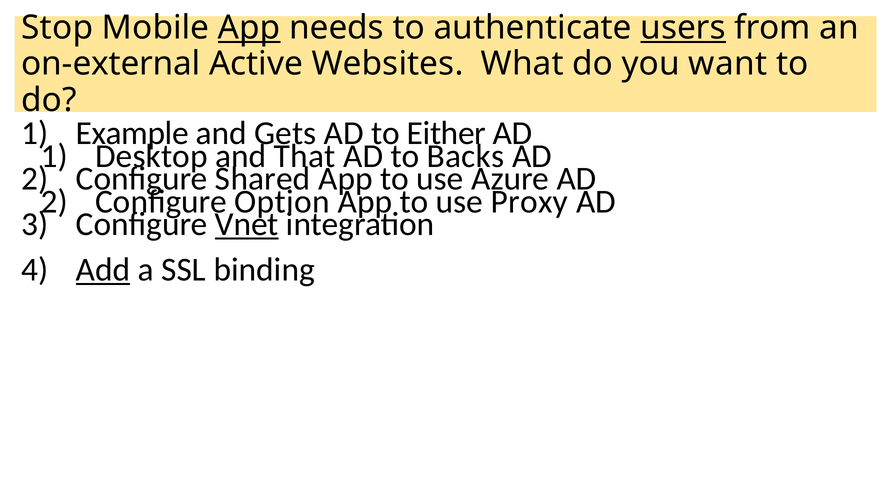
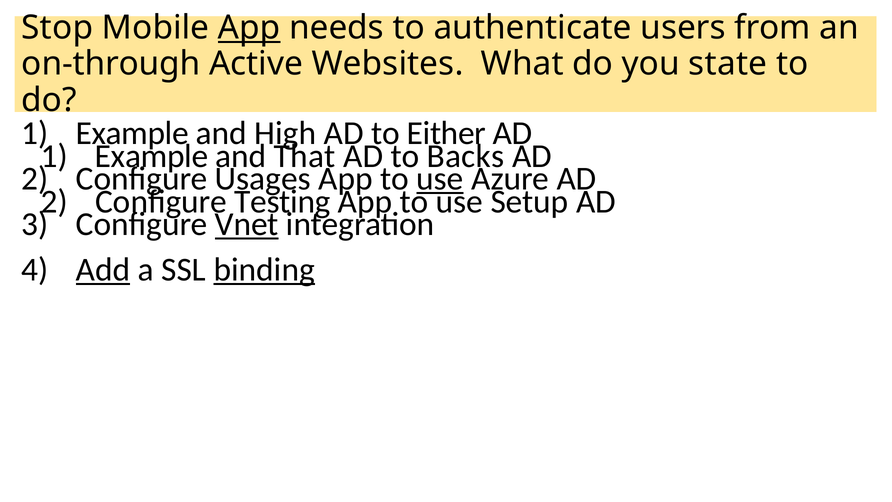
users underline: present -> none (683, 28)
on-external: on-external -> on-through (111, 64)
want: want -> state (728, 64)
Gets: Gets -> High (285, 133)
Desktop: Desktop -> Example (152, 156)
Shared: Shared -> Usages (263, 179)
use underline: none -> present (440, 179)
Option: Option -> Testing (282, 202)
Proxy: Proxy -> Setup (530, 202)
binding underline: none -> present (264, 269)
